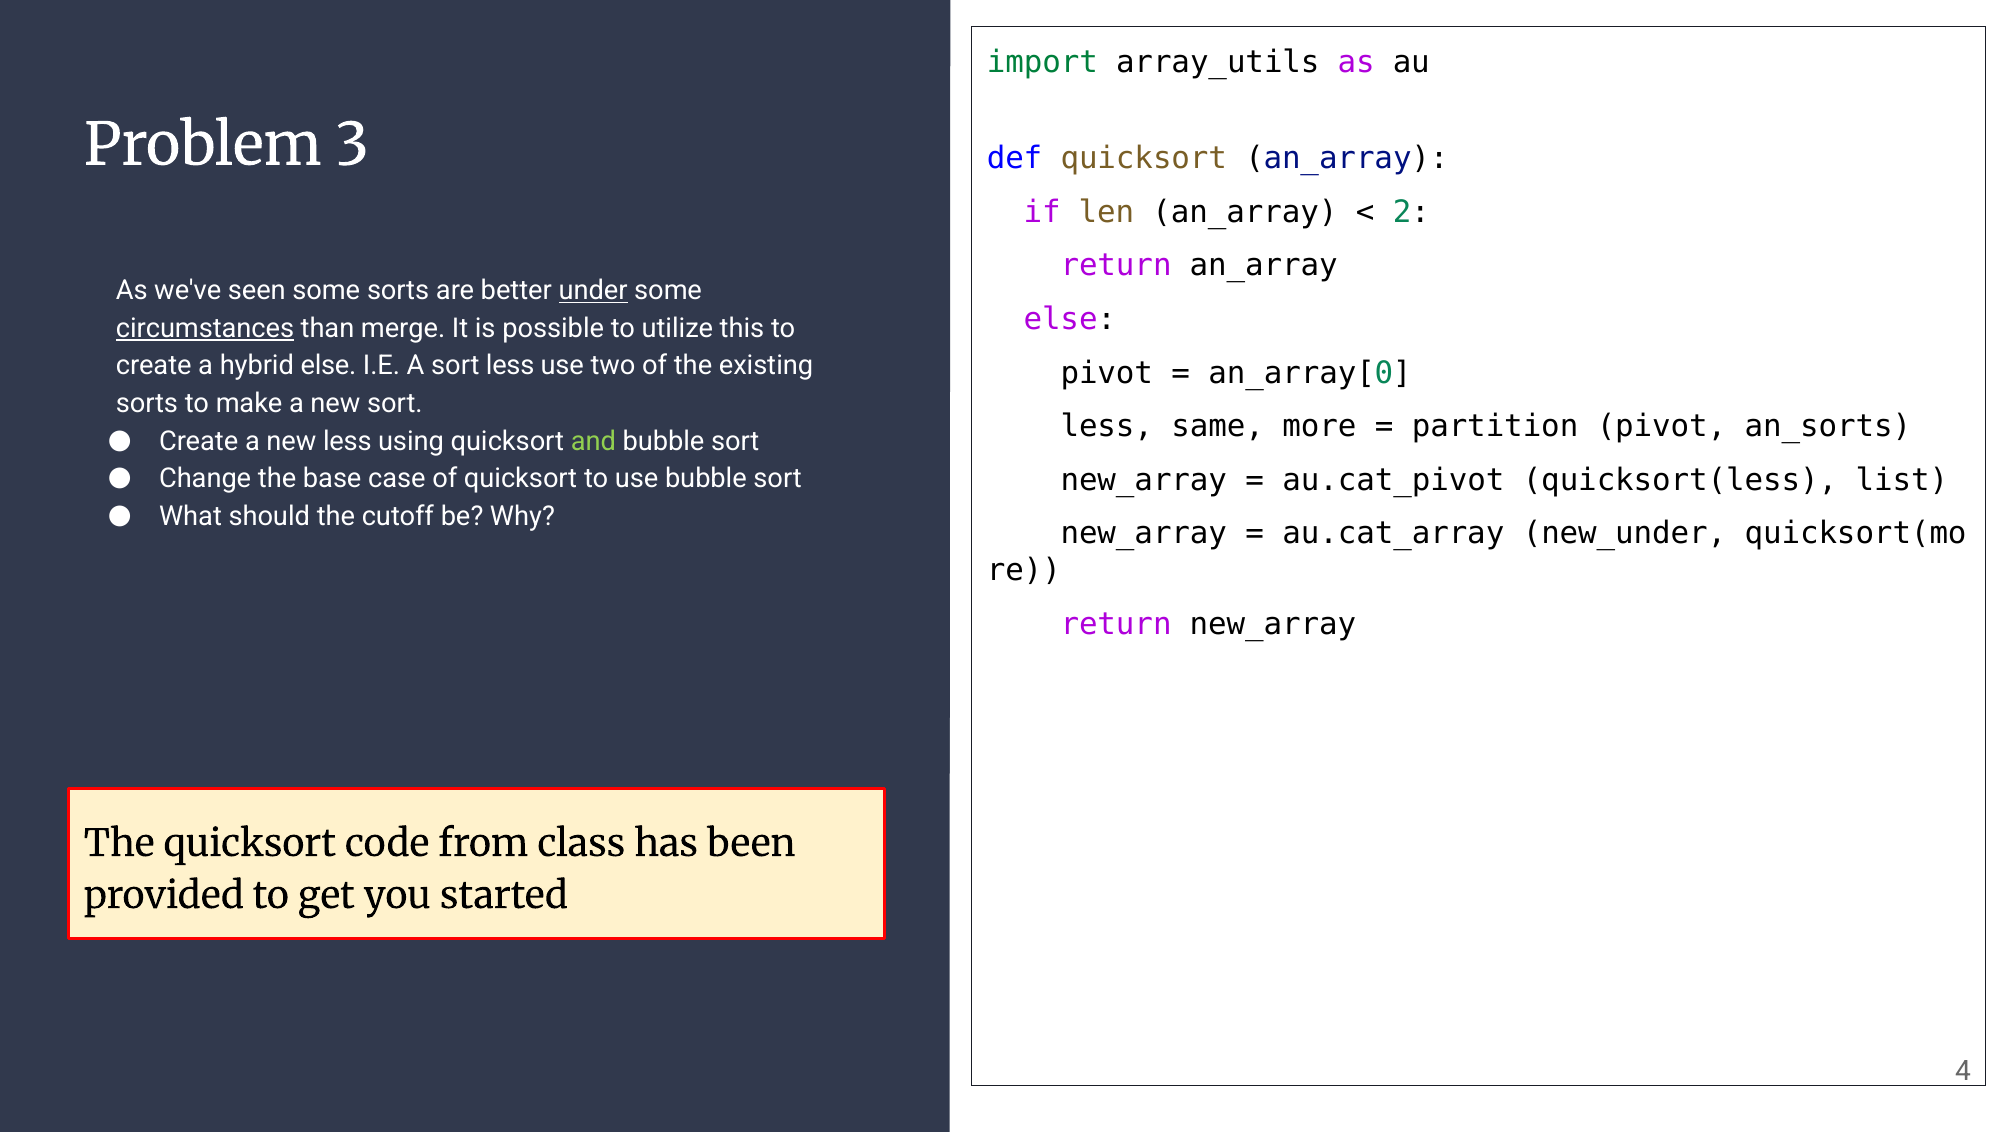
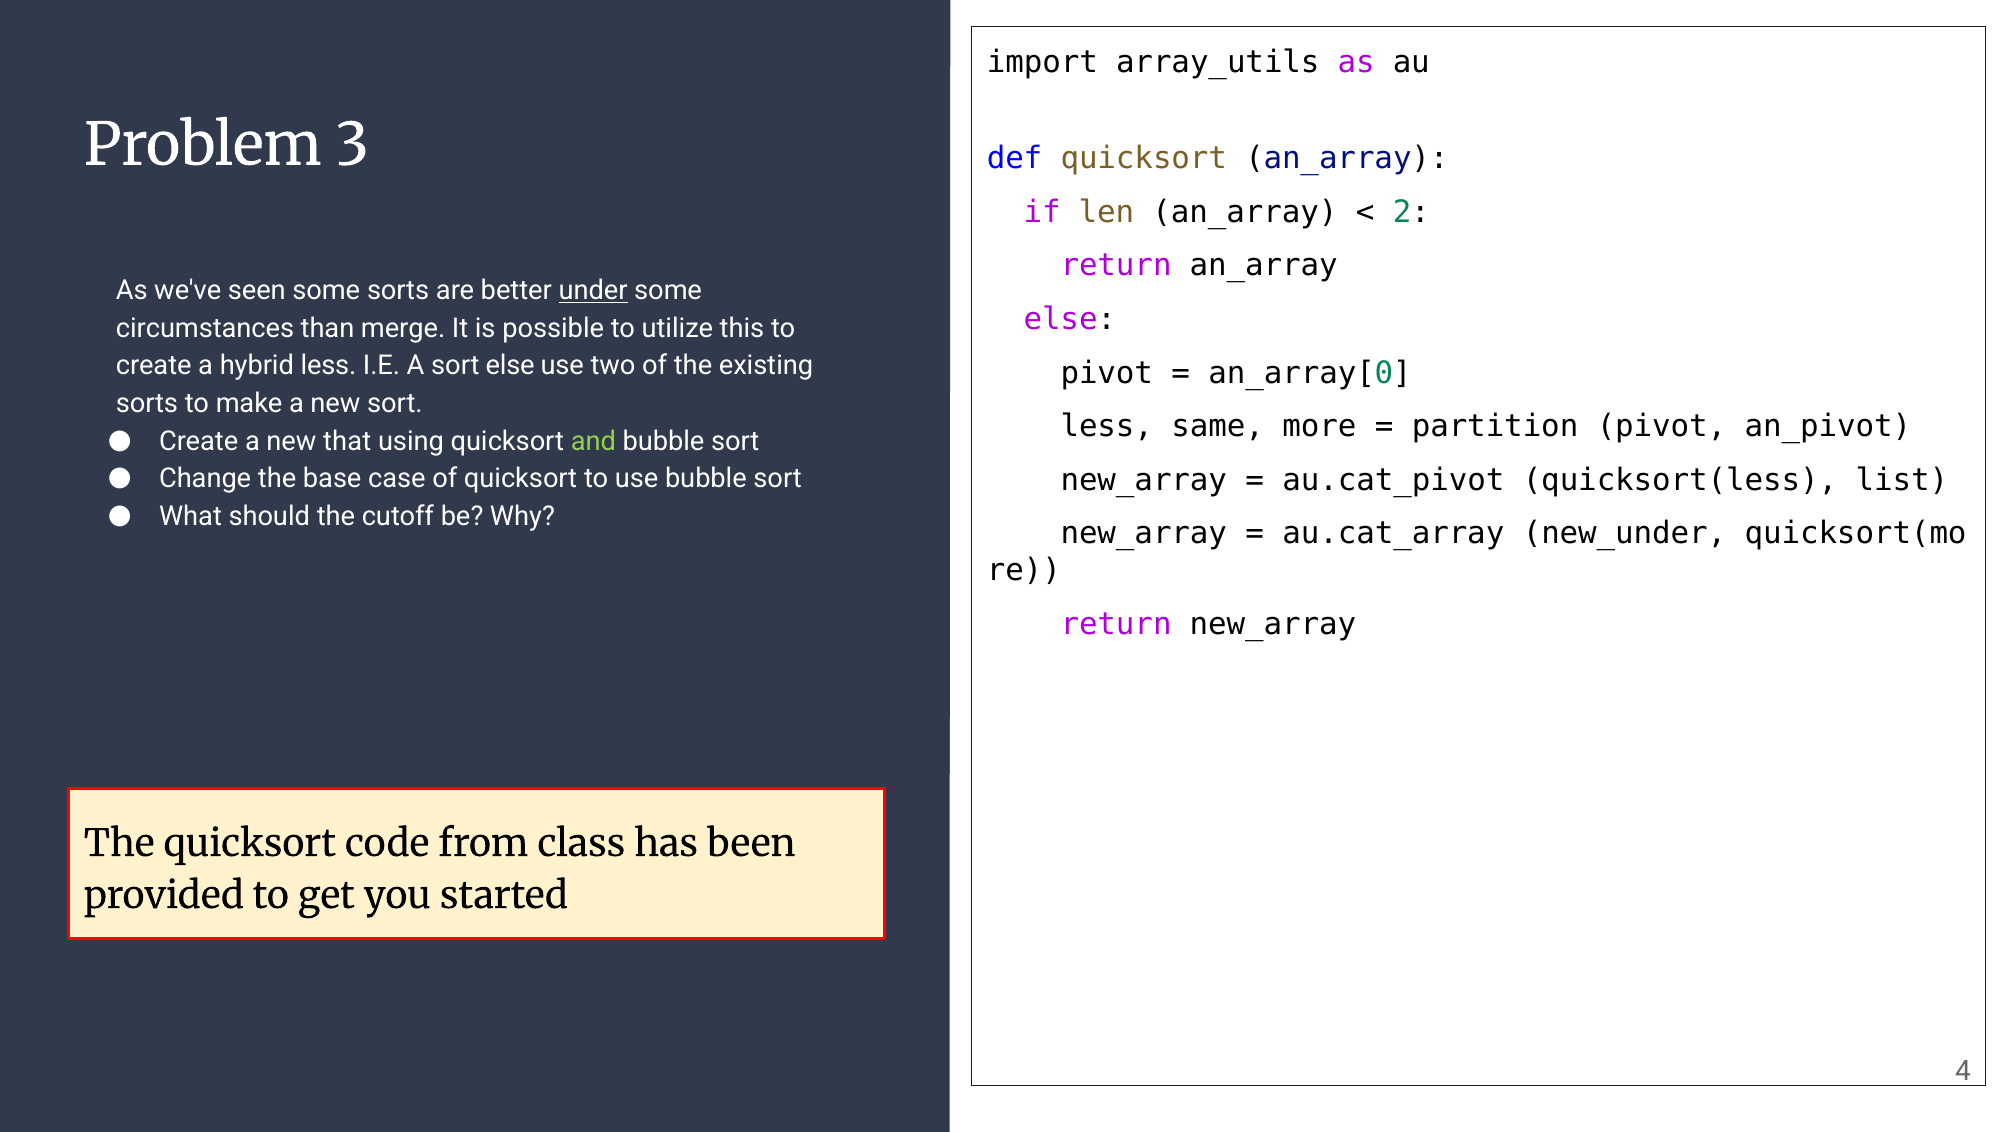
import colour: green -> black (1042, 63)
circumstances underline: present -> none (205, 328)
hybrid else: else -> less (328, 366)
sort less: less -> else (510, 366)
an_sorts: an_sorts -> an_pivot (1828, 427)
new less: less -> that (347, 441)
